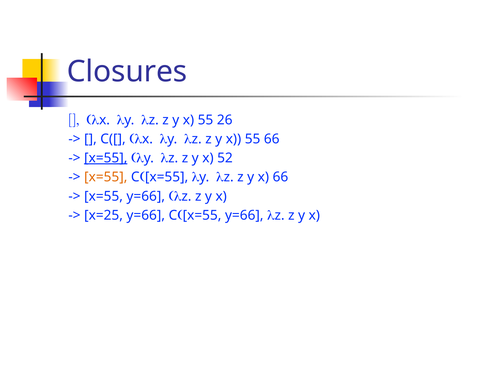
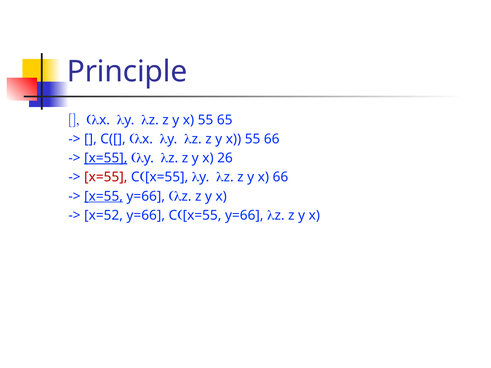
Closures: Closures -> Principle (127, 72)
26: 26 -> 65 (225, 120)
52: 52 -> 26 (225, 158)
x=55 colour: orange -> red (106, 177)
x=55 underline: none -> present (104, 196)
x=25: x=25 -> x=52 (104, 215)
